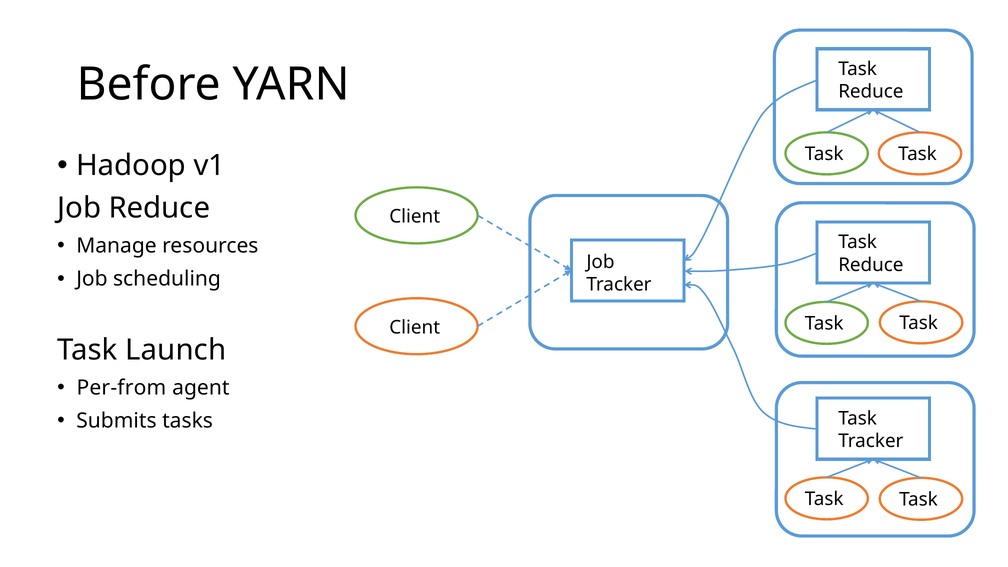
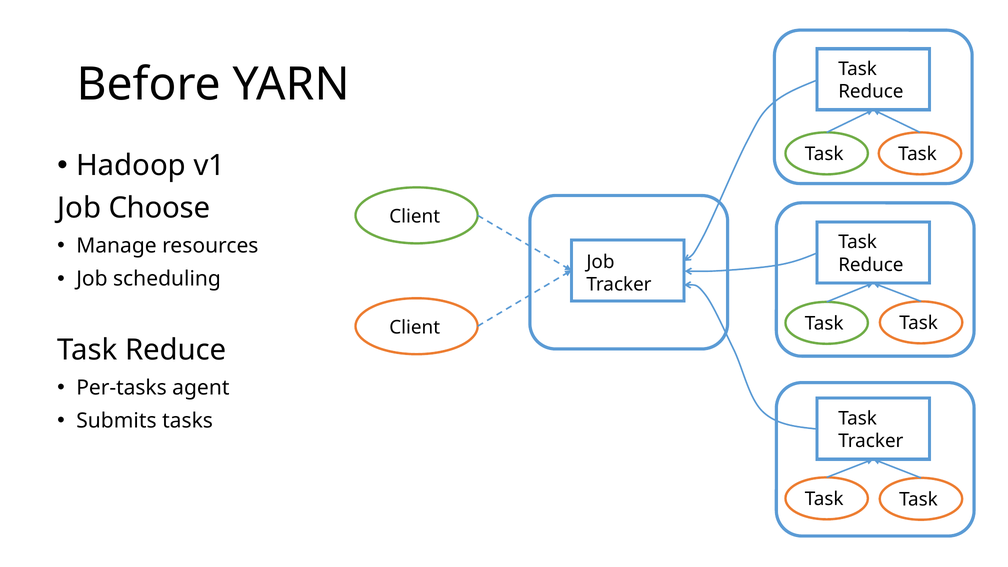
Job Reduce: Reduce -> Choose (159, 208)
Launch: Launch -> Reduce (176, 350)
Per-from: Per-from -> Per-tasks (122, 388)
